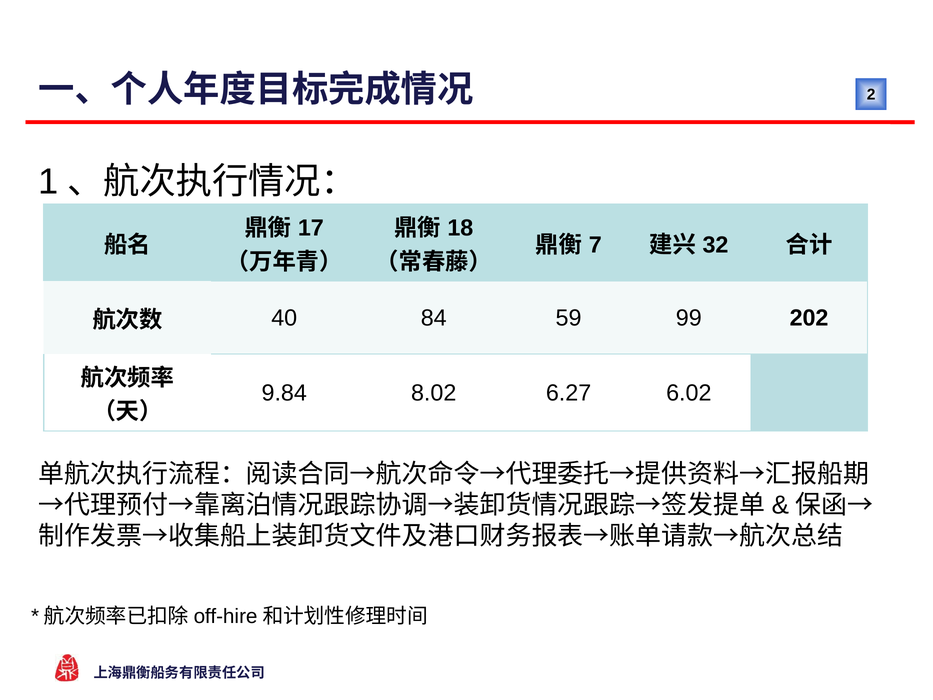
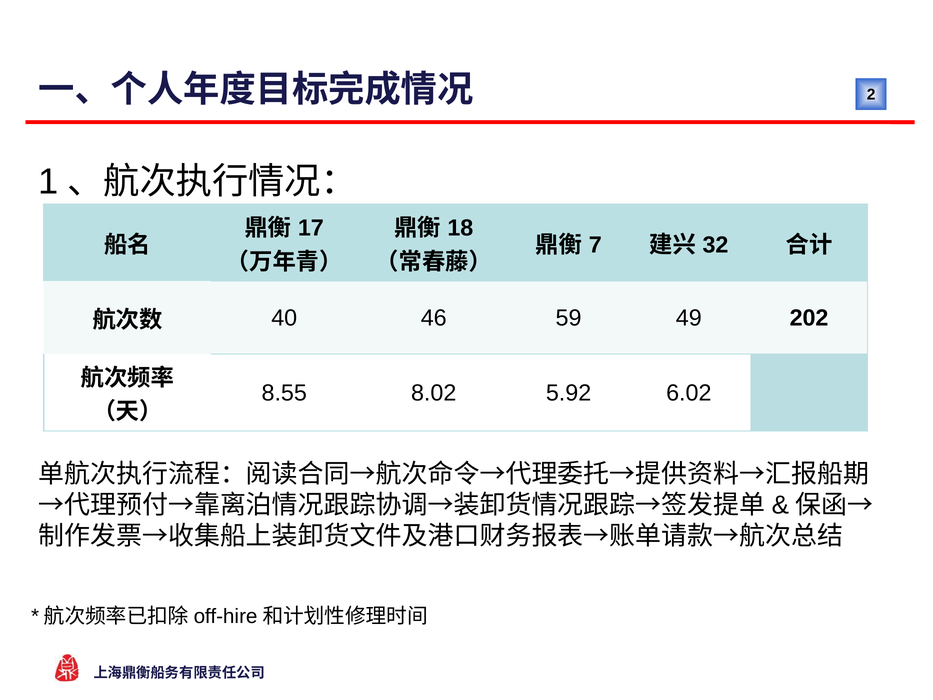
84: 84 -> 46 (434, 318)
99: 99 -> 49 (689, 318)
9.84: 9.84 -> 8.55 (284, 393)
6.27: 6.27 -> 5.92 (569, 393)
